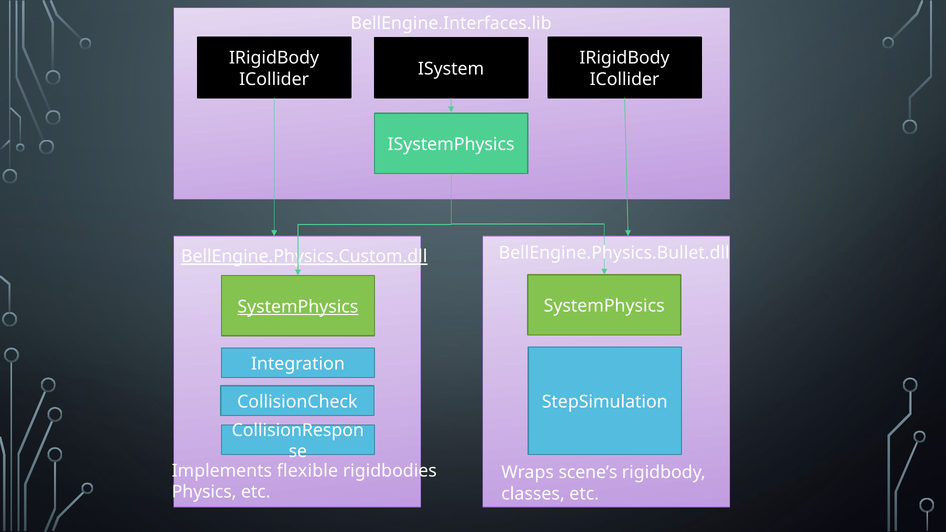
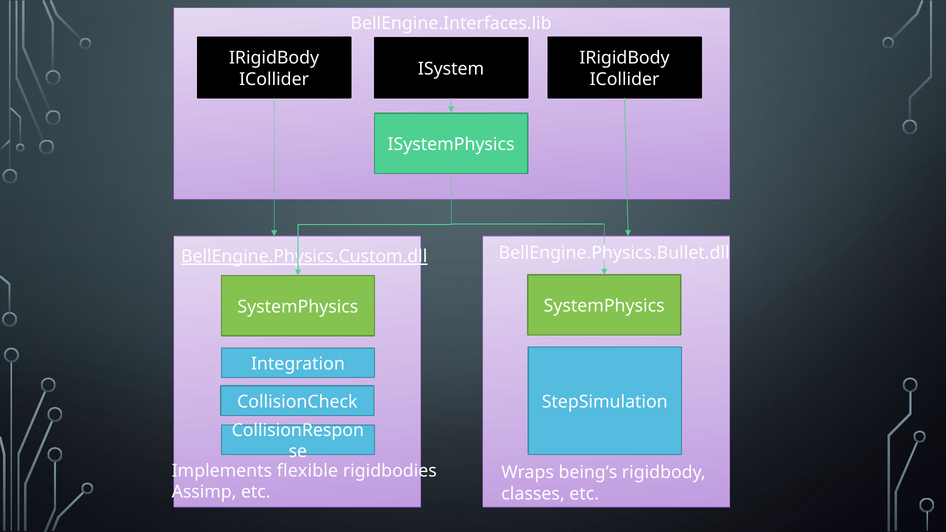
SystemPhysics underline: present -> none (298, 307)
scene’s: scene’s -> being’s (588, 473)
Physics: Physics -> Assimp (204, 492)
